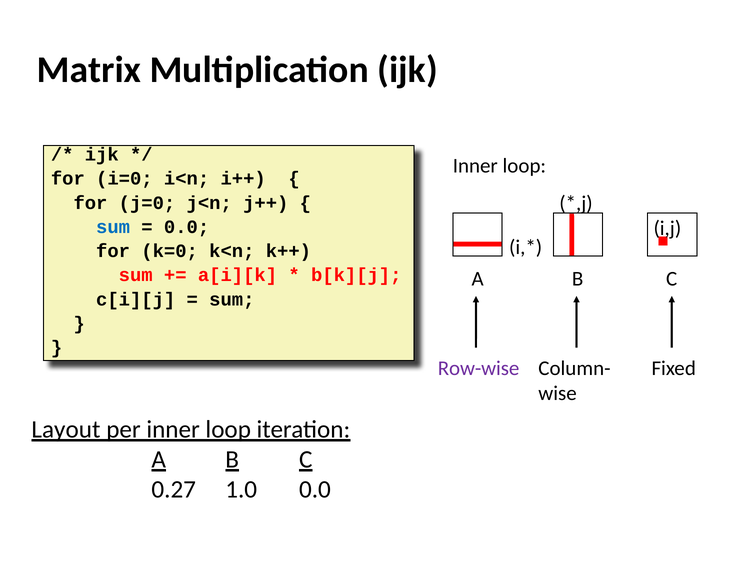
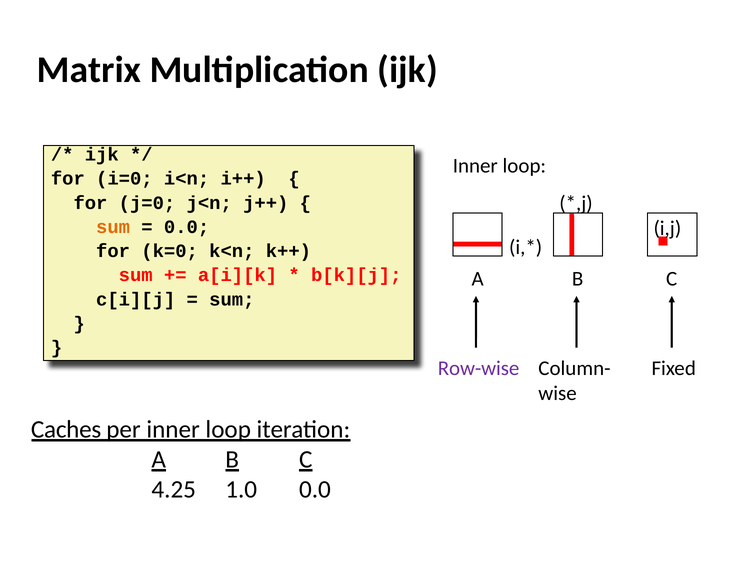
sum colour: blue -> orange (113, 227)
Layout: Layout -> Caches (66, 430)
0.27: 0.27 -> 4.25 (174, 490)
